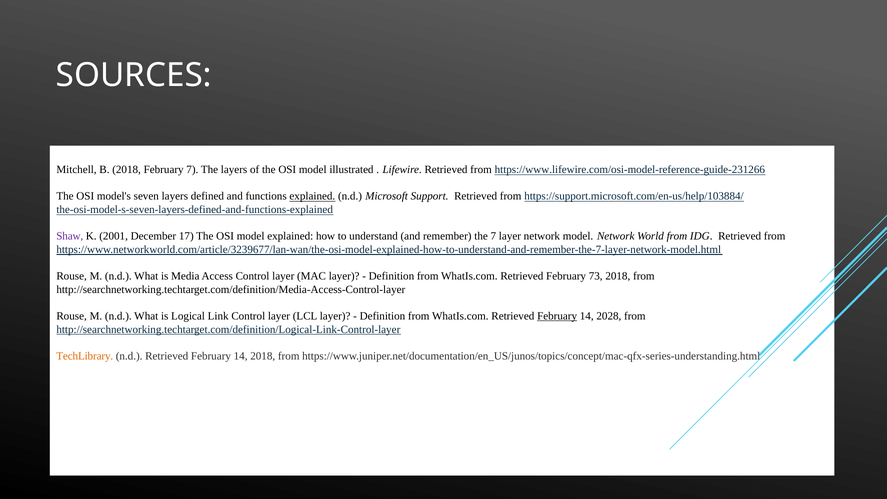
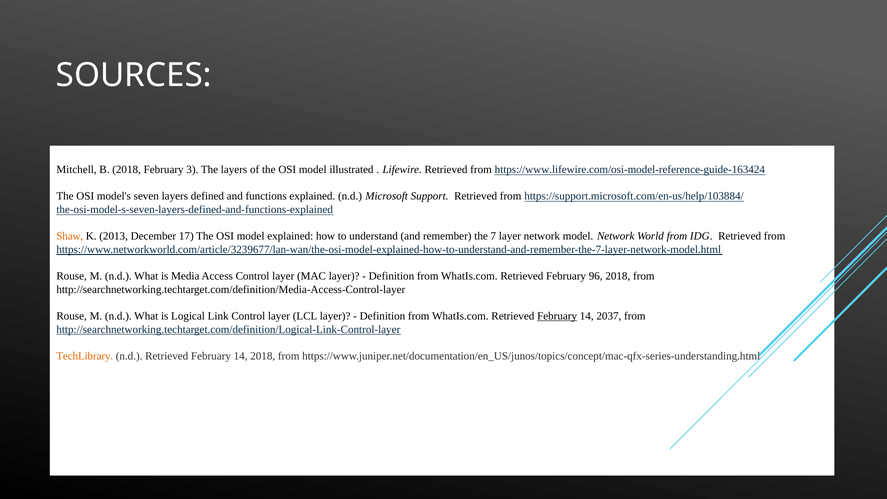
February 7: 7 -> 3 (192, 170)
https://www.lifewire.com/osi-model-reference-guide-231266: https://www.lifewire.com/osi-model-reference-guide-231266 -> https://www.lifewire.com/osi-model-reference-guide-163424 (630, 170)
explained underline: present -> none (312, 196)
Shaw colour: purple -> orange (70, 236)
2001: 2001 -> 2013 (114, 236)
73: 73 -> 96 (596, 276)
2028: 2028 -> 2037 (609, 316)
